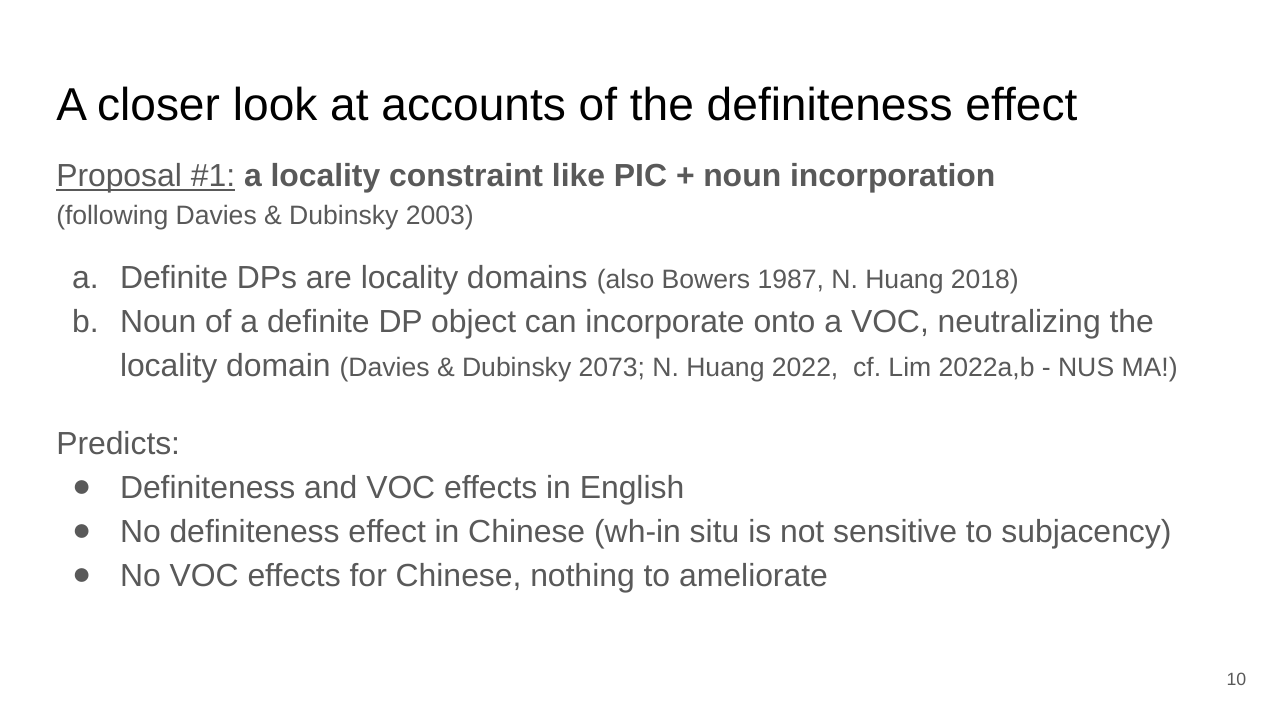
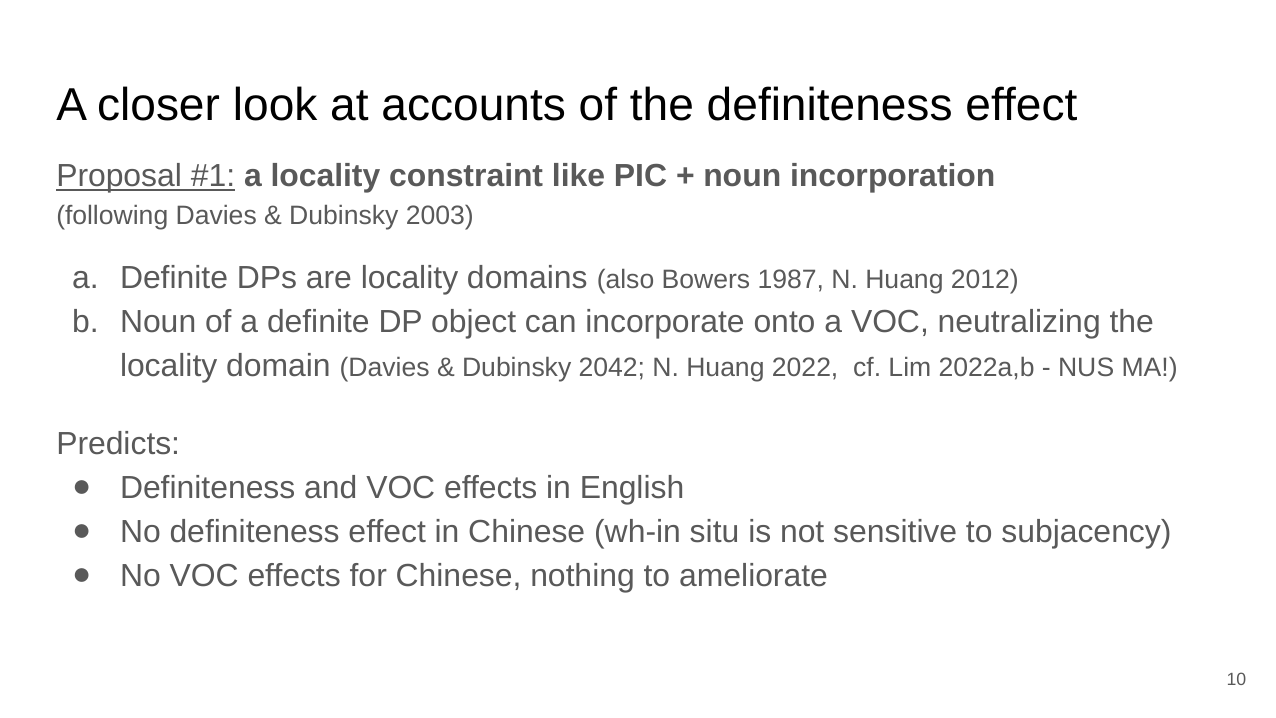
2018: 2018 -> 2012 (985, 279)
2073: 2073 -> 2042 (612, 368)
